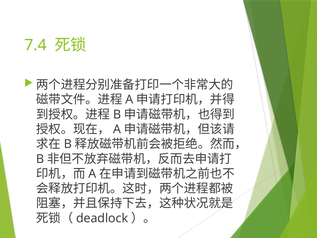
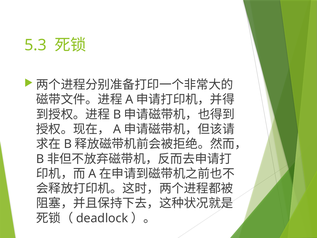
7.4: 7.4 -> 5.3 (35, 45)
